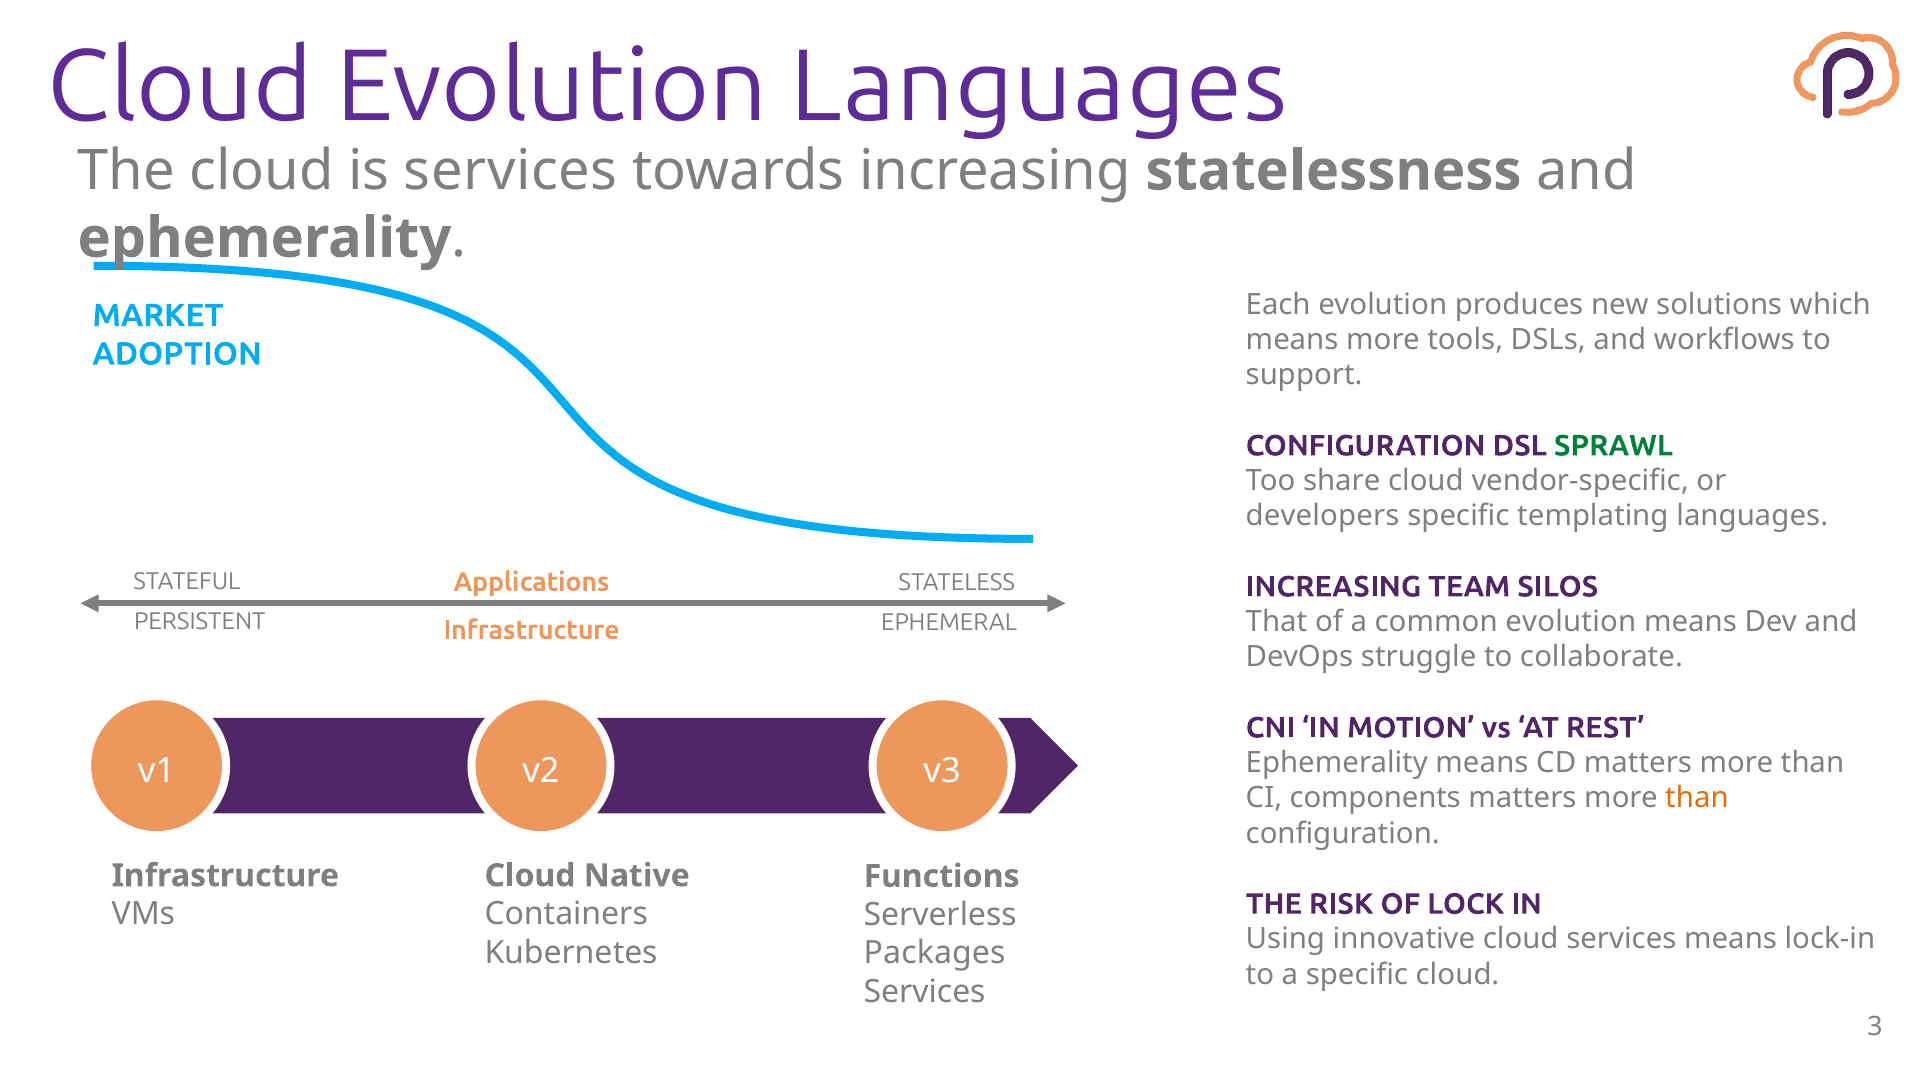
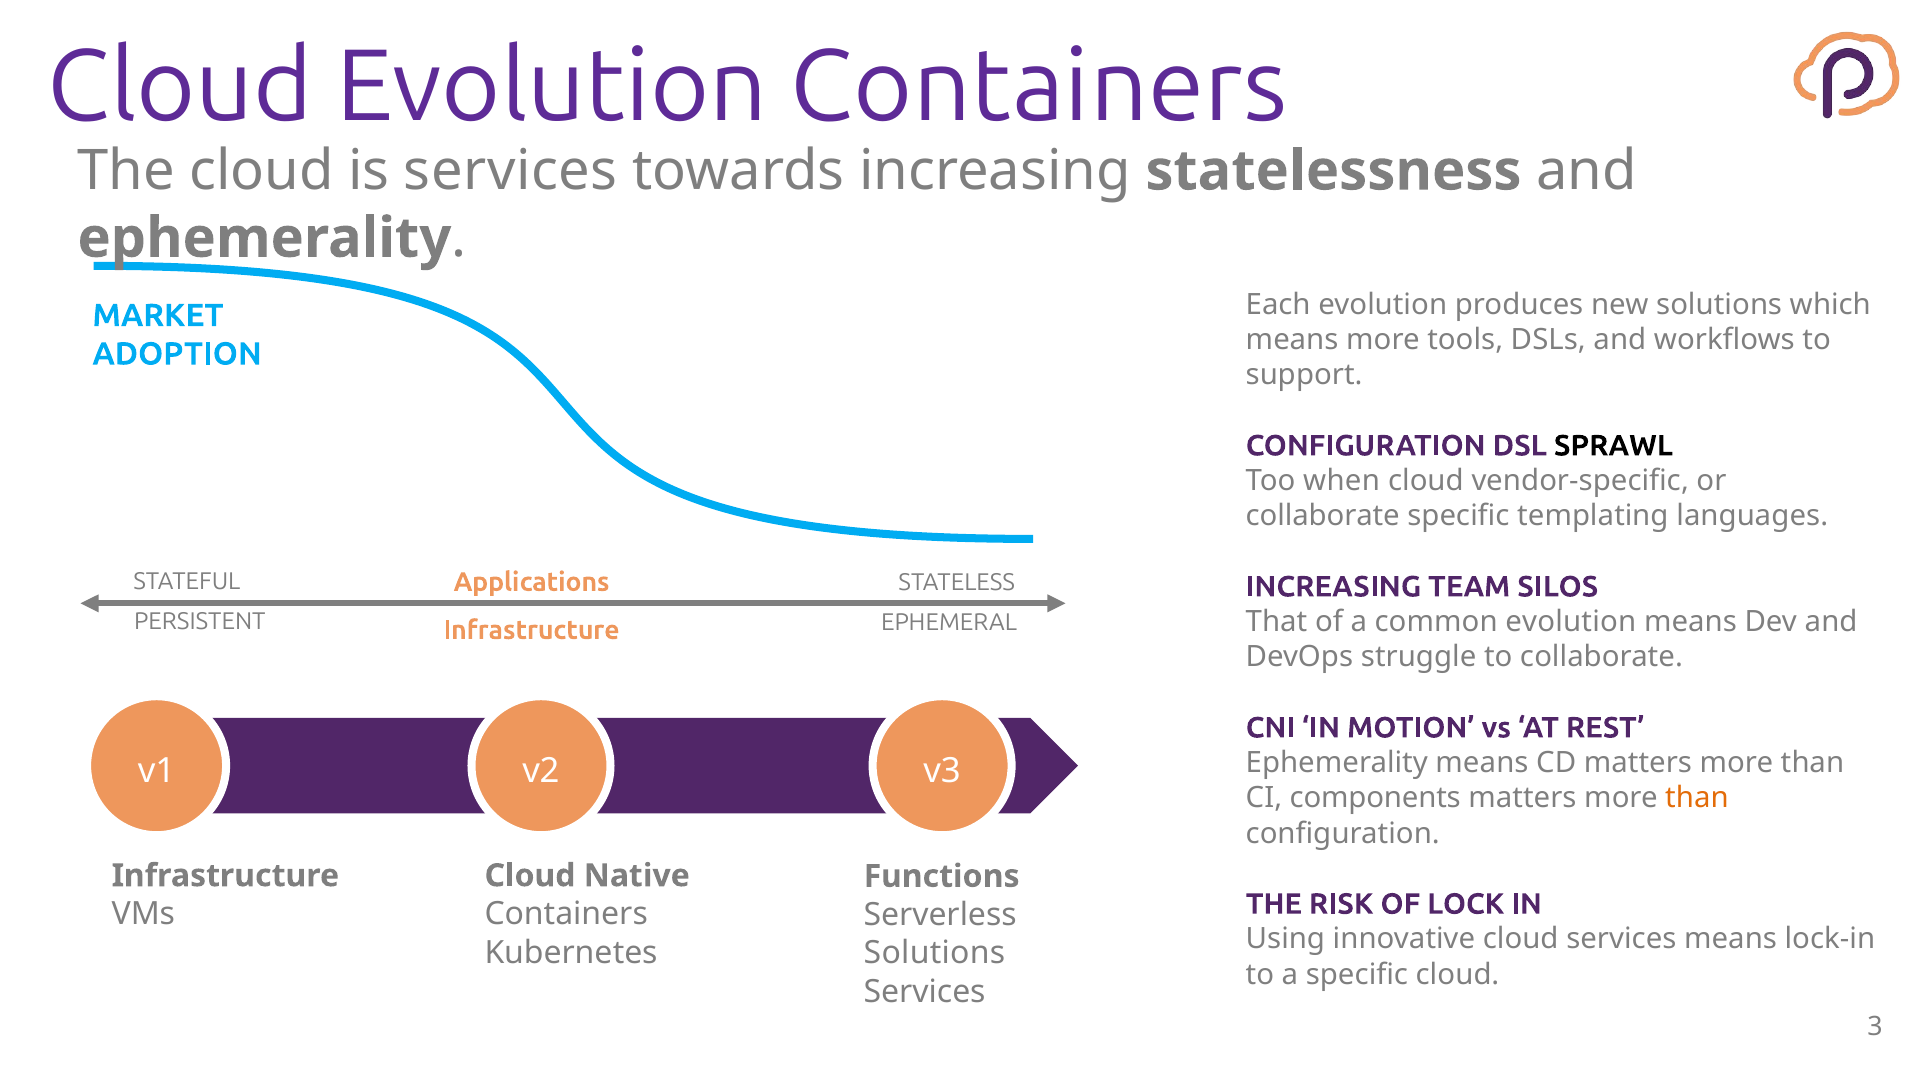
Evolution Languages: Languages -> Containers (1039, 87)
SPRAWL colour: green -> black (1613, 446)
share: share -> when (1342, 481)
developers: developers -> collaborate (1323, 516)
Packages: Packages -> Solutions (934, 953)
